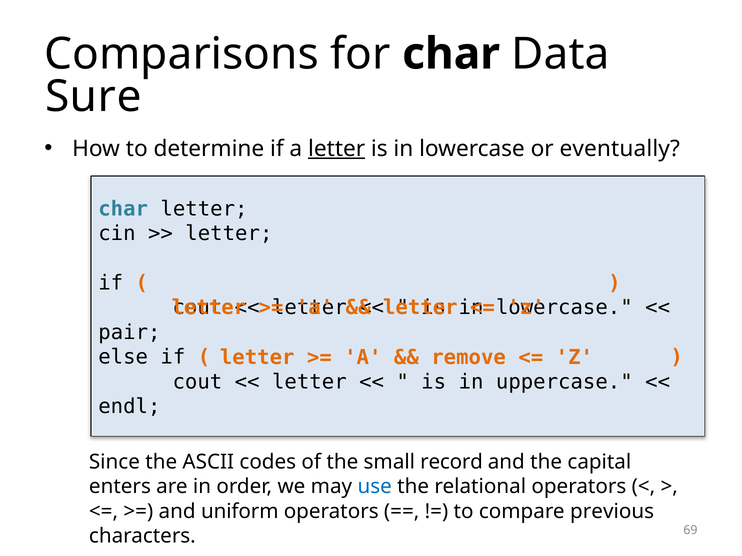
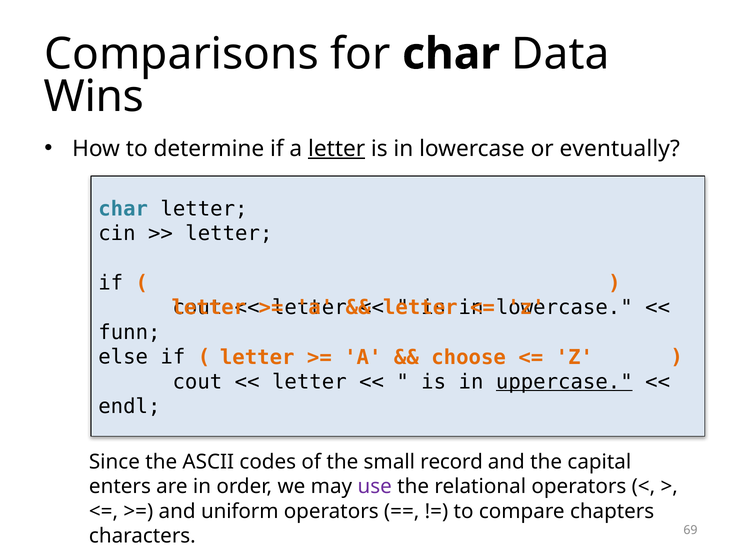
Sure: Sure -> Wins (94, 97)
pair: pair -> funn (129, 333)
remove: remove -> choose (469, 358)
uppercase underline: none -> present (564, 382)
use colour: blue -> purple (375, 487)
previous: previous -> chapters (612, 512)
